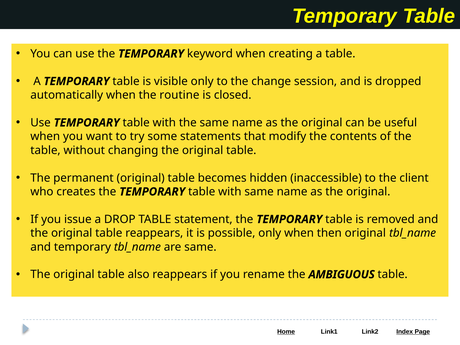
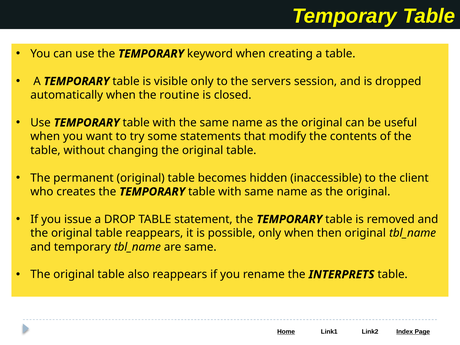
change: change -> servers (271, 81)
AMBIGUOUS: AMBIGUOUS -> INTERPRETS (342, 275)
